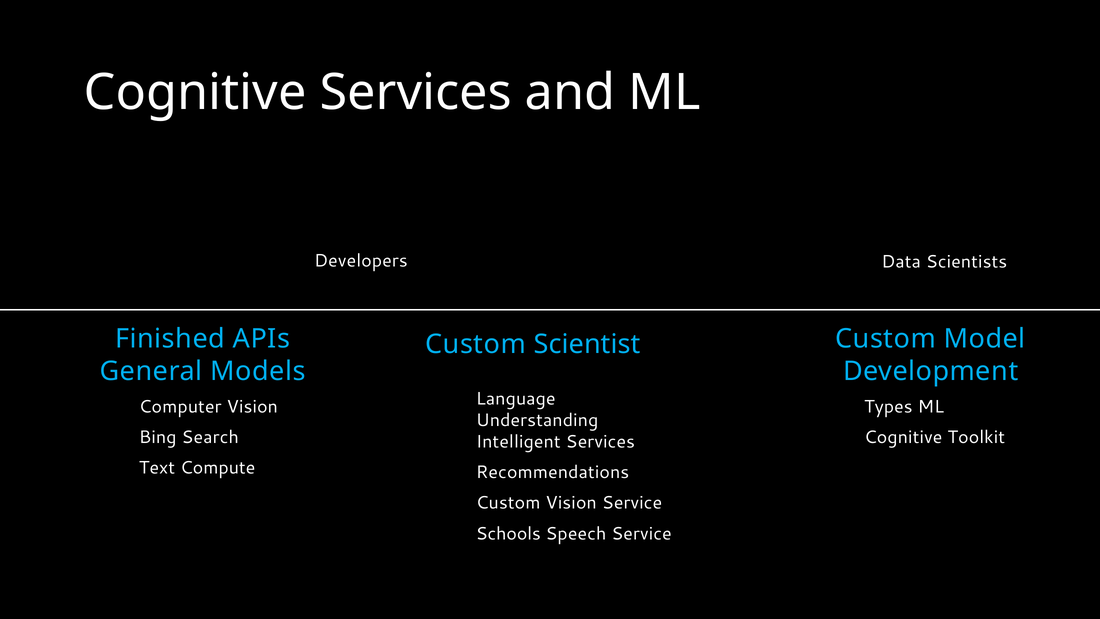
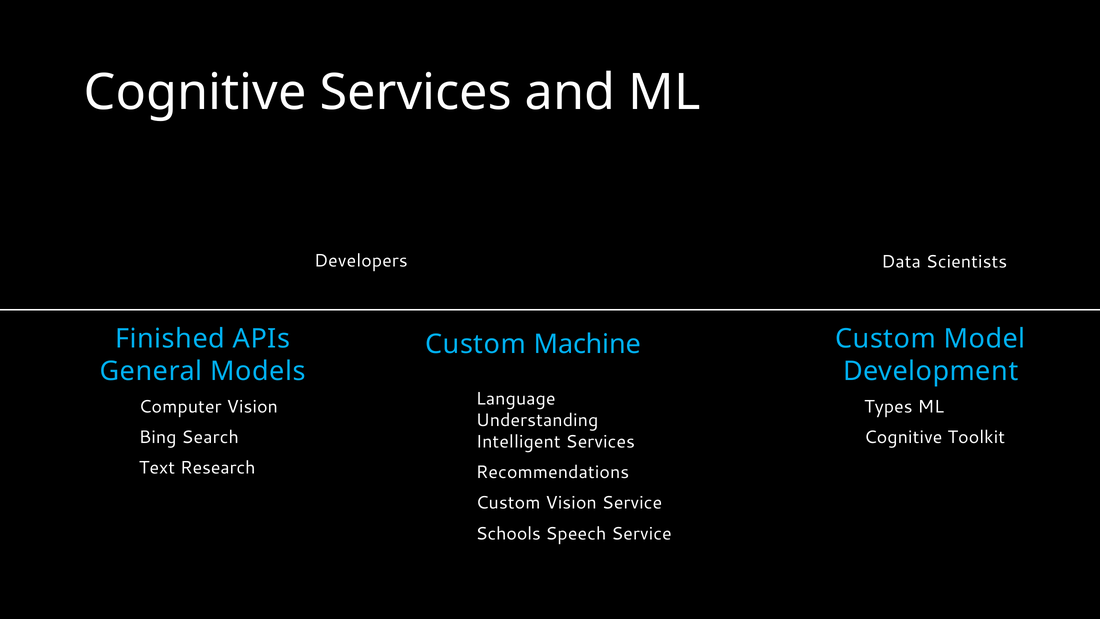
Scientist: Scientist -> Machine (587, 344)
Compute: Compute -> Research (218, 468)
